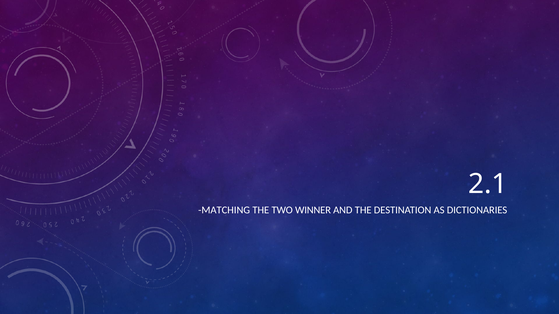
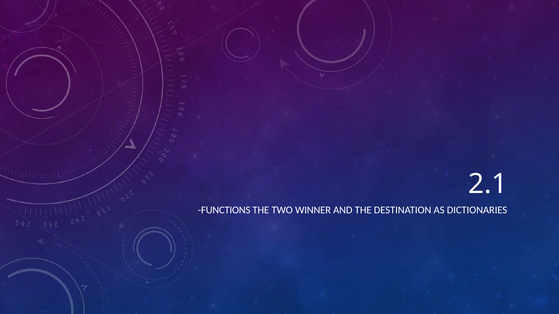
MATCHING: MATCHING -> FUNCTIONS (224, 210)
